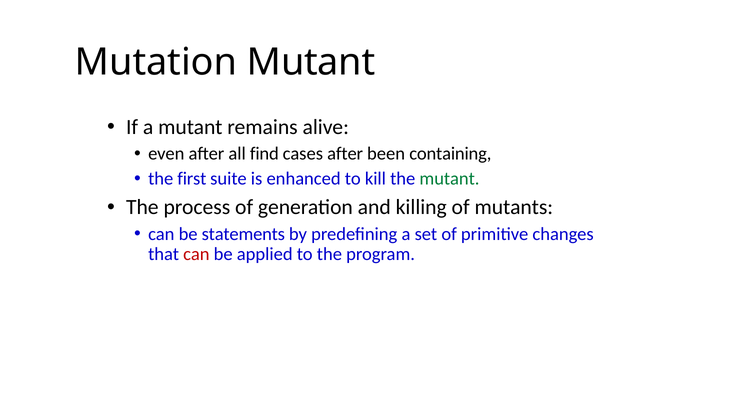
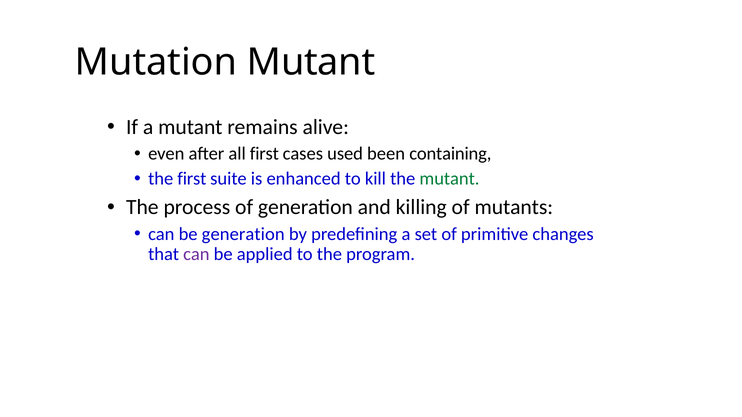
all find: find -> first (264, 154)
cases after: after -> used (345, 154)
be statements: statements -> generation (243, 234)
can colour: red -> purple (196, 254)
